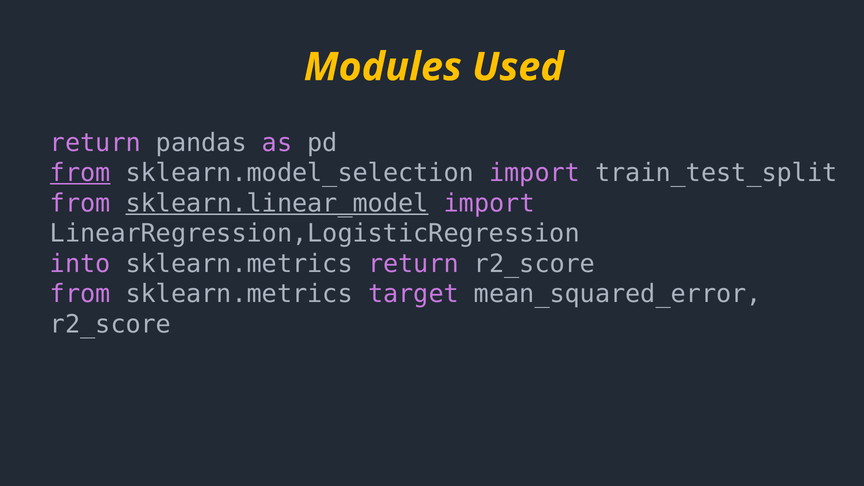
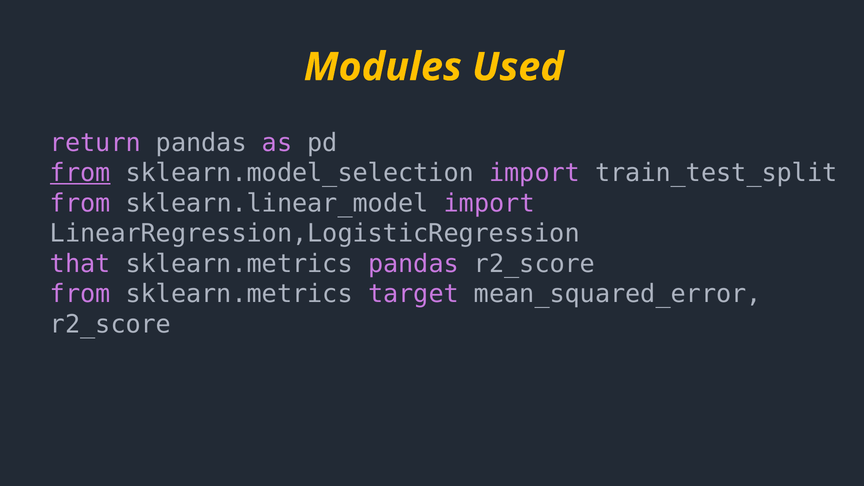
sklearn.linear_model underline: present -> none (277, 203)
into: into -> that (80, 264)
sklearn.metrics return: return -> pandas (413, 264)
